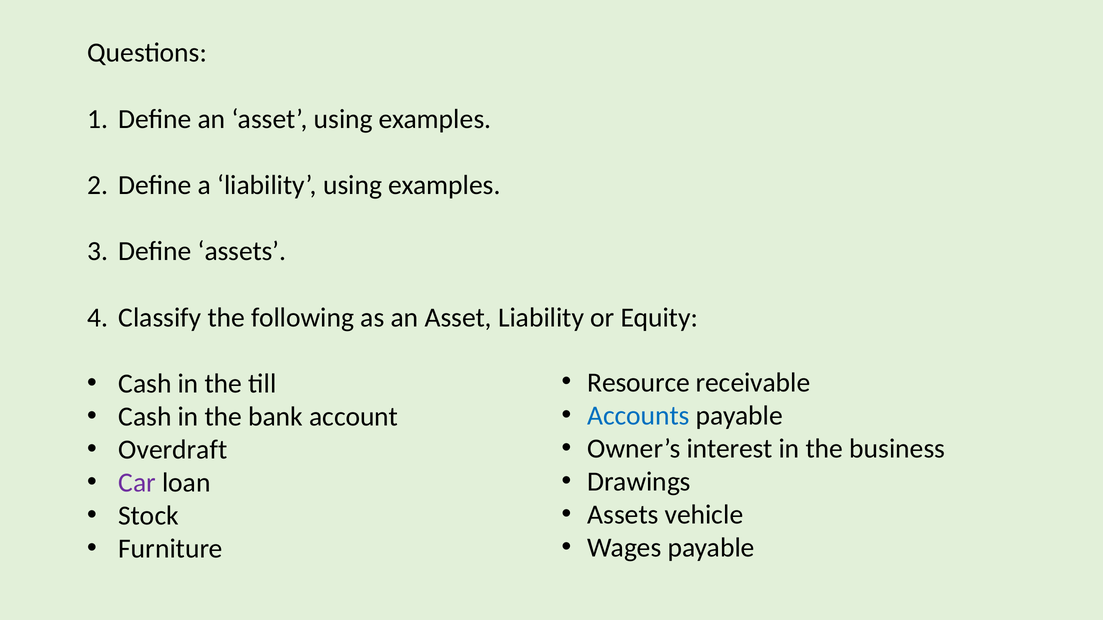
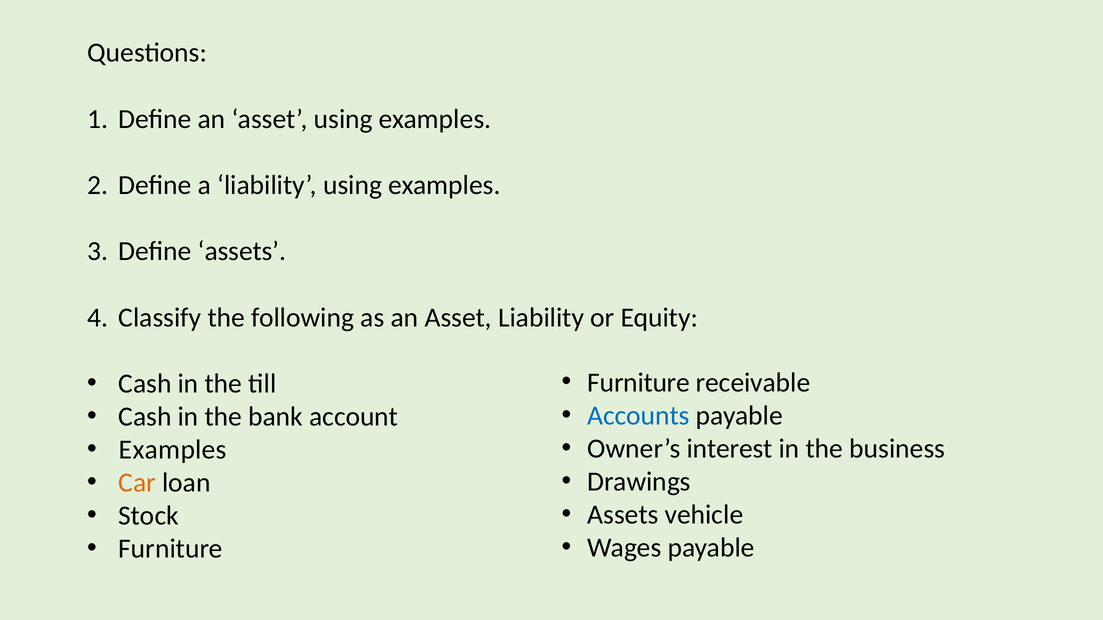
Resource: Resource -> Furniture (639, 383)
Overdraft: Overdraft -> Examples (173, 450)
Car colour: purple -> orange (137, 483)
